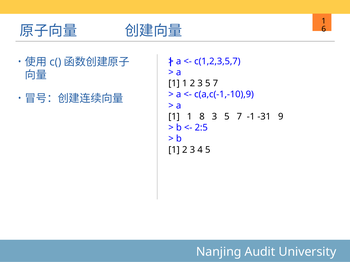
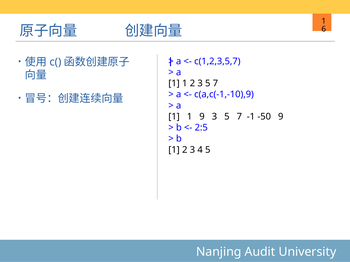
1 8: 8 -> 9 (202, 117)
-31: -31 -> -50 (264, 117)
